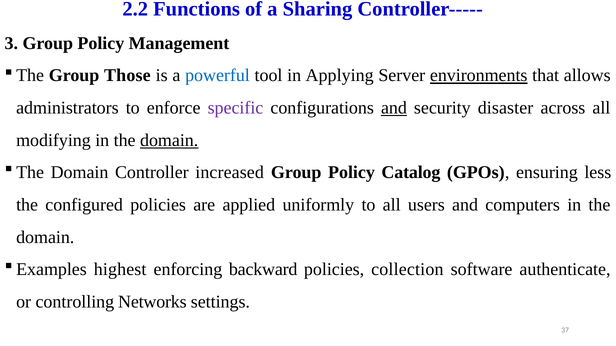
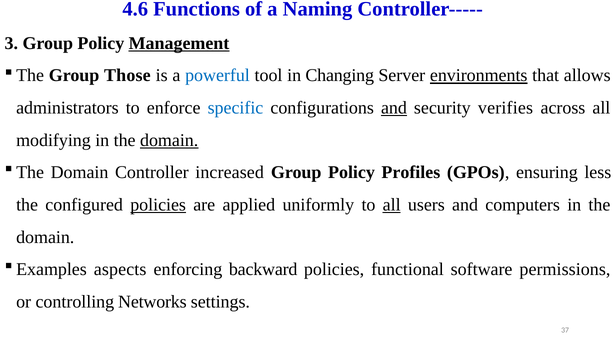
2.2: 2.2 -> 4.6 (135, 9)
Sharing: Sharing -> Naming (317, 9)
Management underline: none -> present (179, 43)
Applying: Applying -> Changing (340, 76)
specific colour: purple -> blue (235, 108)
disaster: disaster -> verifies (506, 108)
Catalog: Catalog -> Profiles (411, 173)
policies underline: none -> present (158, 205)
all underline: none -> present (392, 205)
highest: highest -> aspects (120, 270)
collection: collection -> functional (407, 270)
authenticate: authenticate -> permissions (565, 270)
